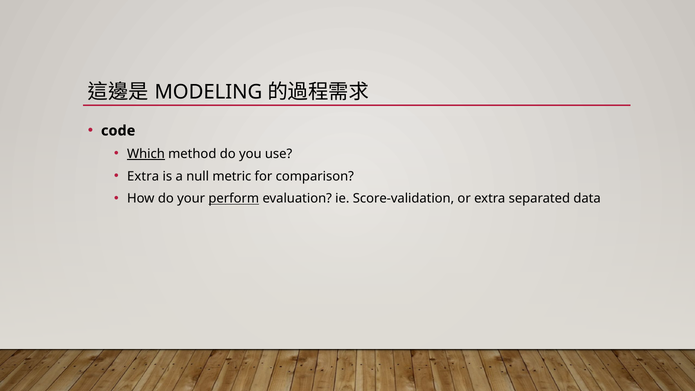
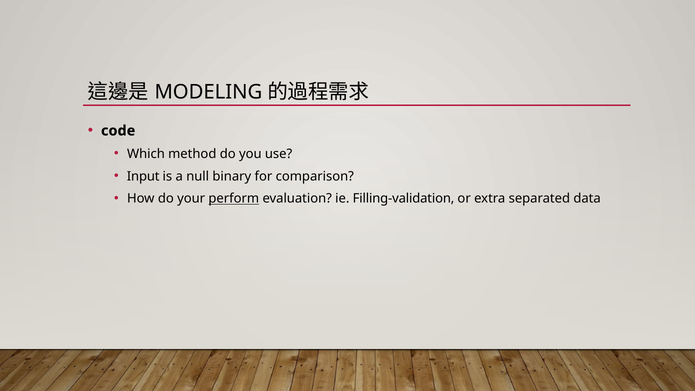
Which underline: present -> none (146, 154)
Extra: Extra -> Input (143, 176)
metric: metric -> binary (232, 176)
Score-validation: Score-validation -> Filling-validation (404, 199)
